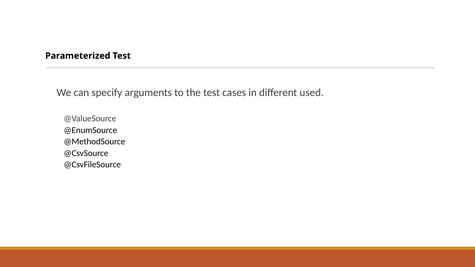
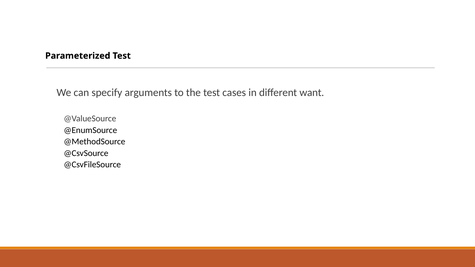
used: used -> want (312, 93)
